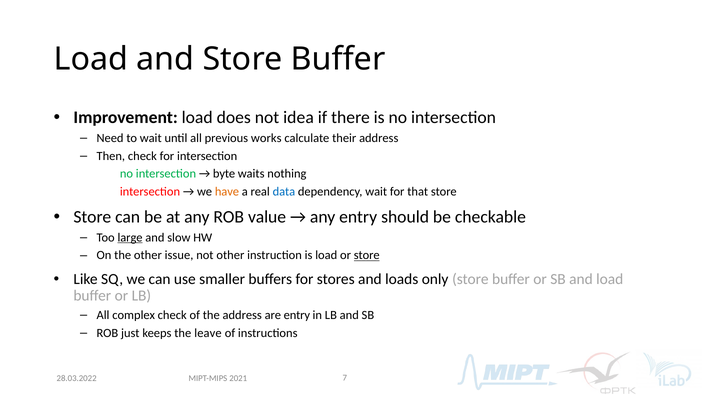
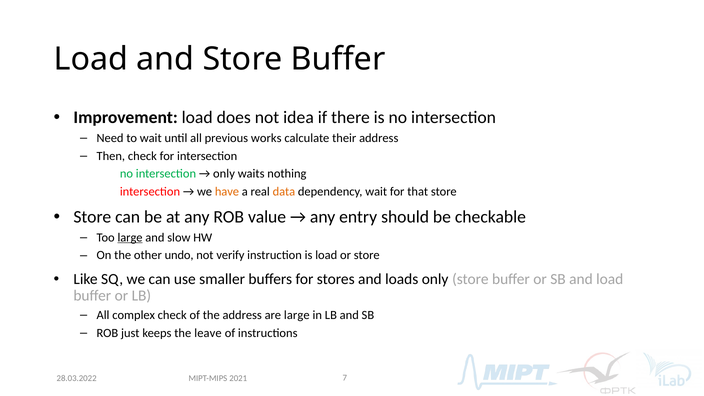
byte: byte -> only (224, 174)
data colour: blue -> orange (284, 192)
issue: issue -> undo (179, 255)
not other: other -> verify (230, 255)
store underline: present -> none (367, 255)
are entry: entry -> large (297, 315)
